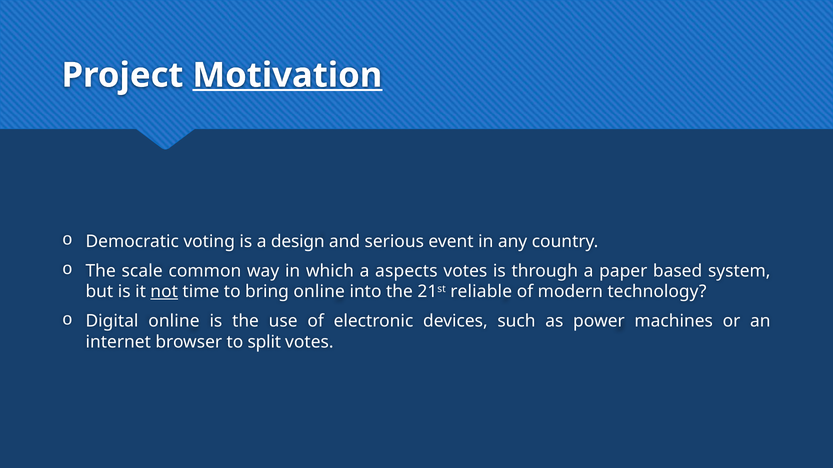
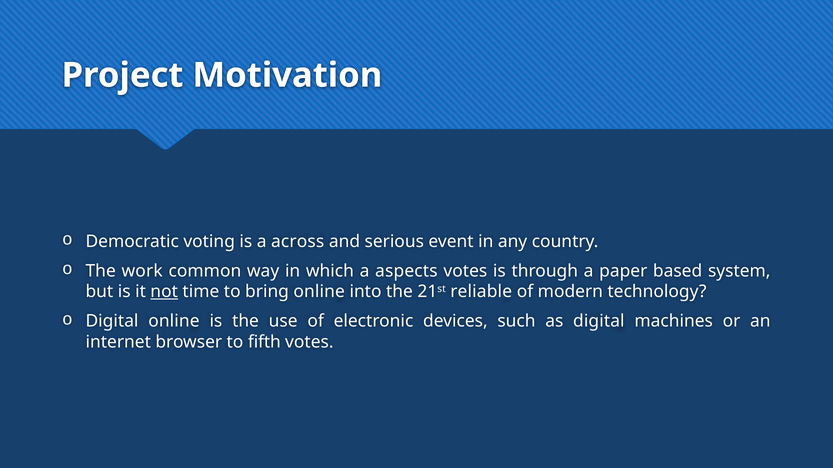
Motivation underline: present -> none (287, 75)
design: design -> across (298, 242)
scale: scale -> work (142, 271)
as power: power -> digital (599, 322)
split: split -> fifth (264, 342)
